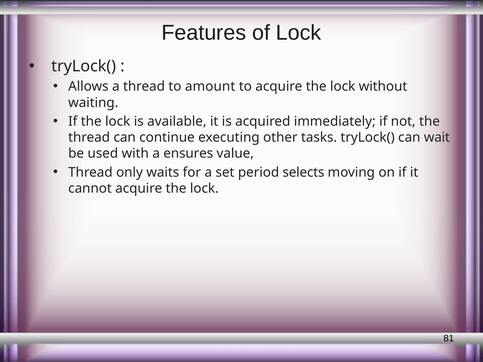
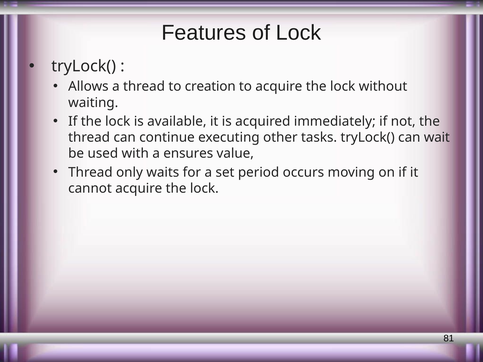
amount: amount -> creation (210, 87)
selects: selects -> occurs (303, 172)
